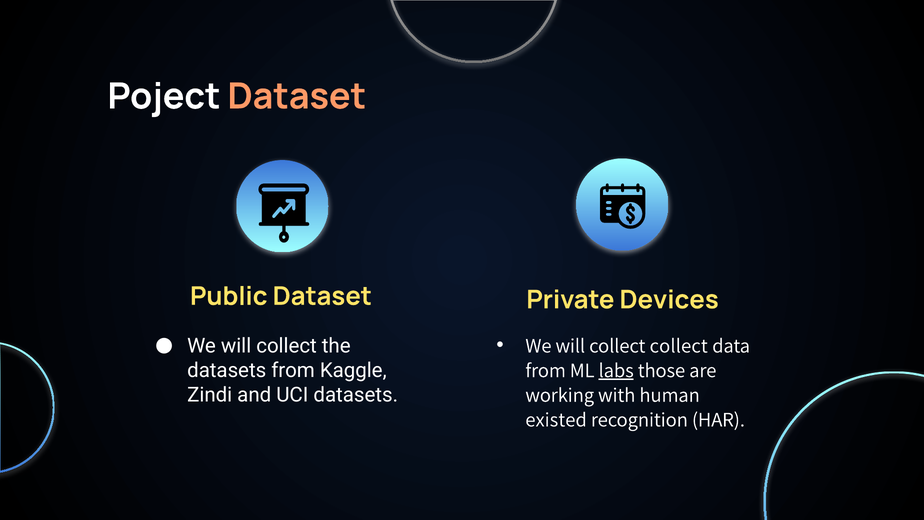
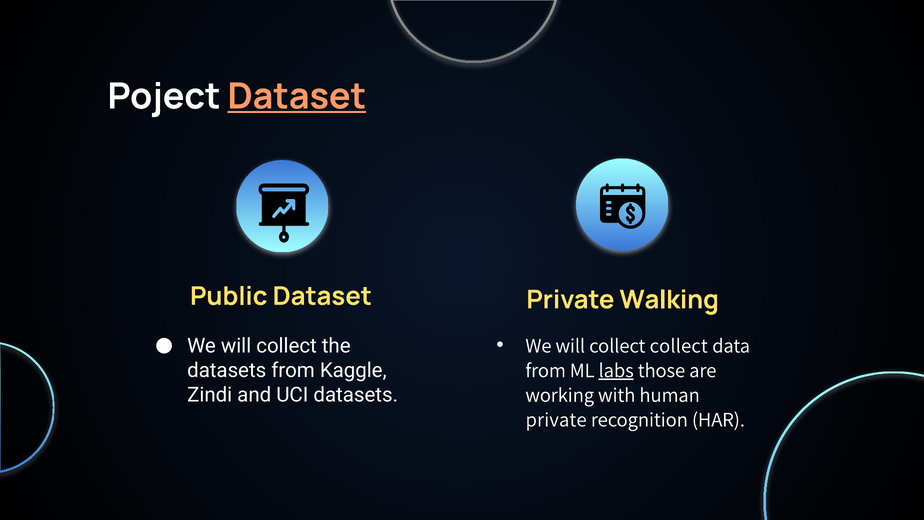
Dataset underline: none -> present (297, 96)
Devices: Devices -> Walking (669, 300)
existed: existed -> private (556, 419)
